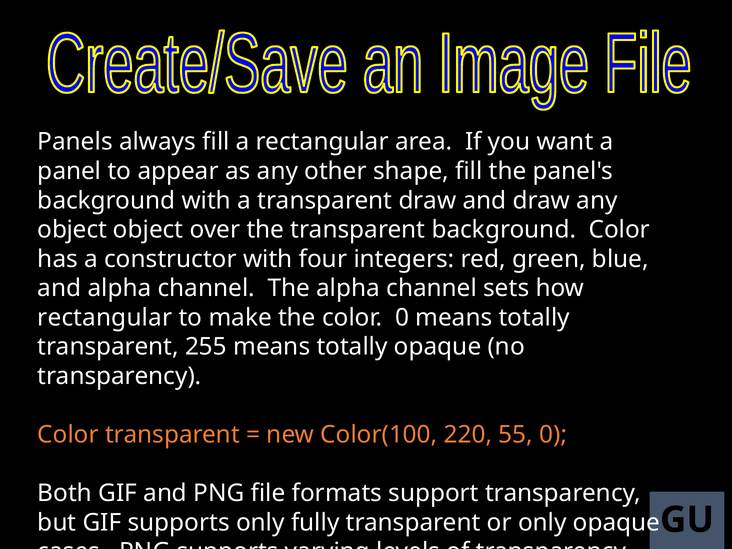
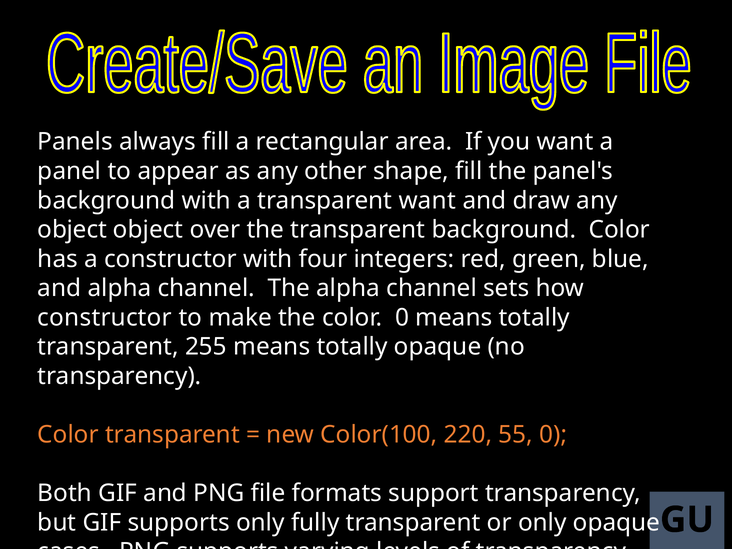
transparent draw: draw -> want (427, 200)
rectangular: rectangular -> constructor (105, 318)
